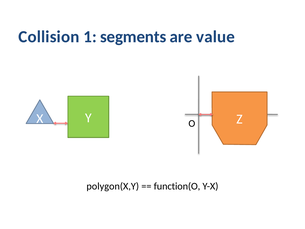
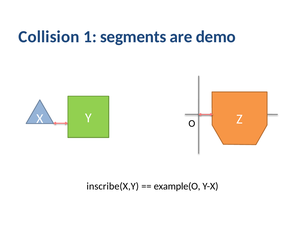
value: value -> demo (216, 37)
polygon(X,Y: polygon(X,Y -> inscribe(X,Y (113, 186)
function(O: function(O -> example(O (177, 186)
